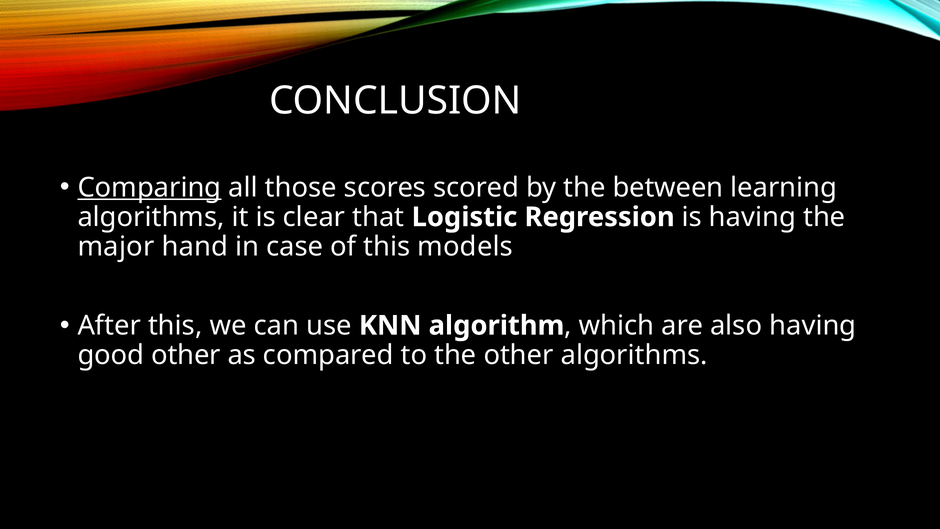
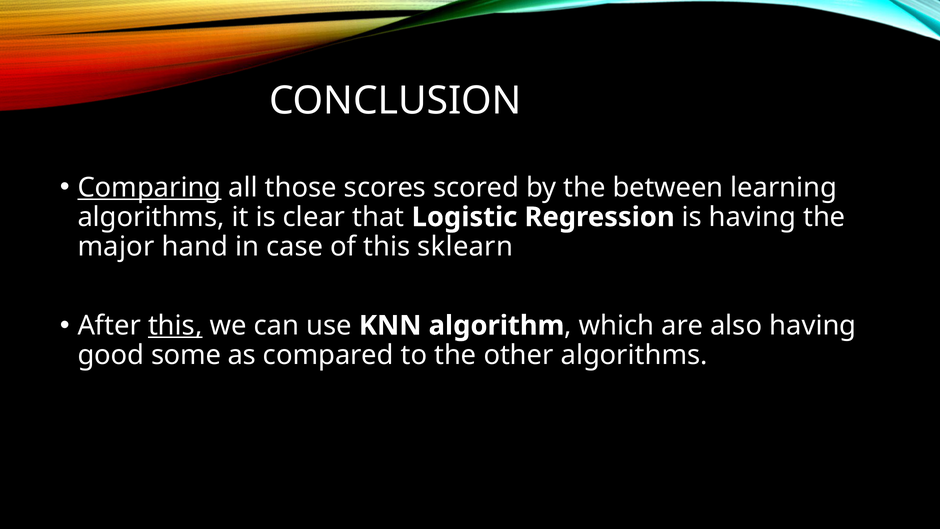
models: models -> sklearn (465, 247)
this underline: none -> present (175, 325)
good other: other -> some (186, 355)
